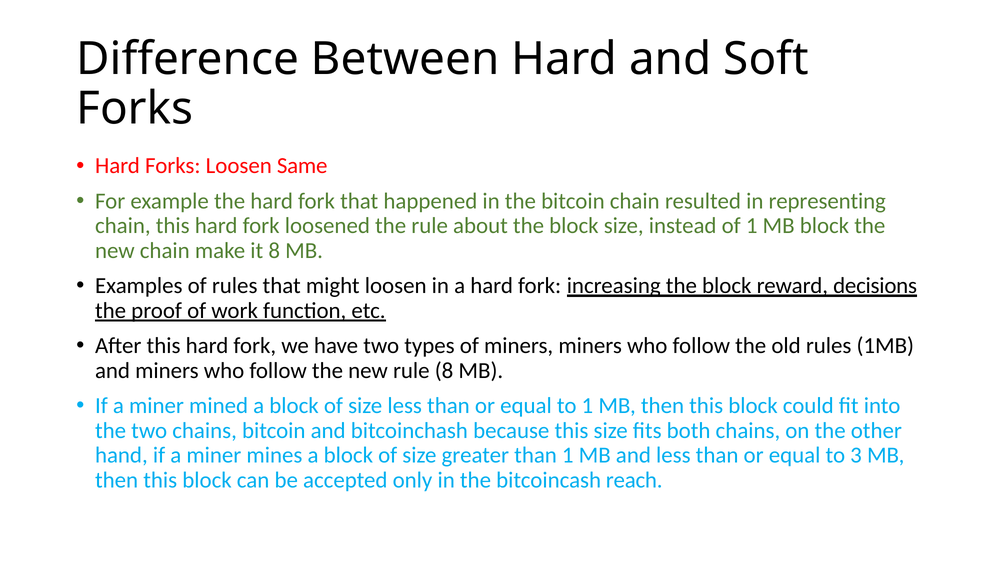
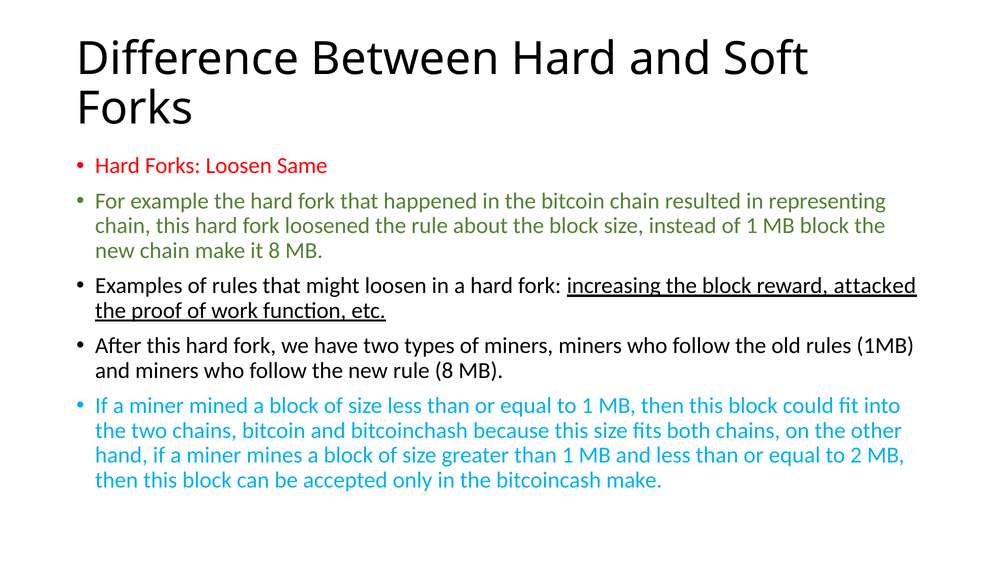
decisions: decisions -> attacked (875, 286)
3: 3 -> 2 (856, 455)
bitcoincash reach: reach -> make (634, 480)
